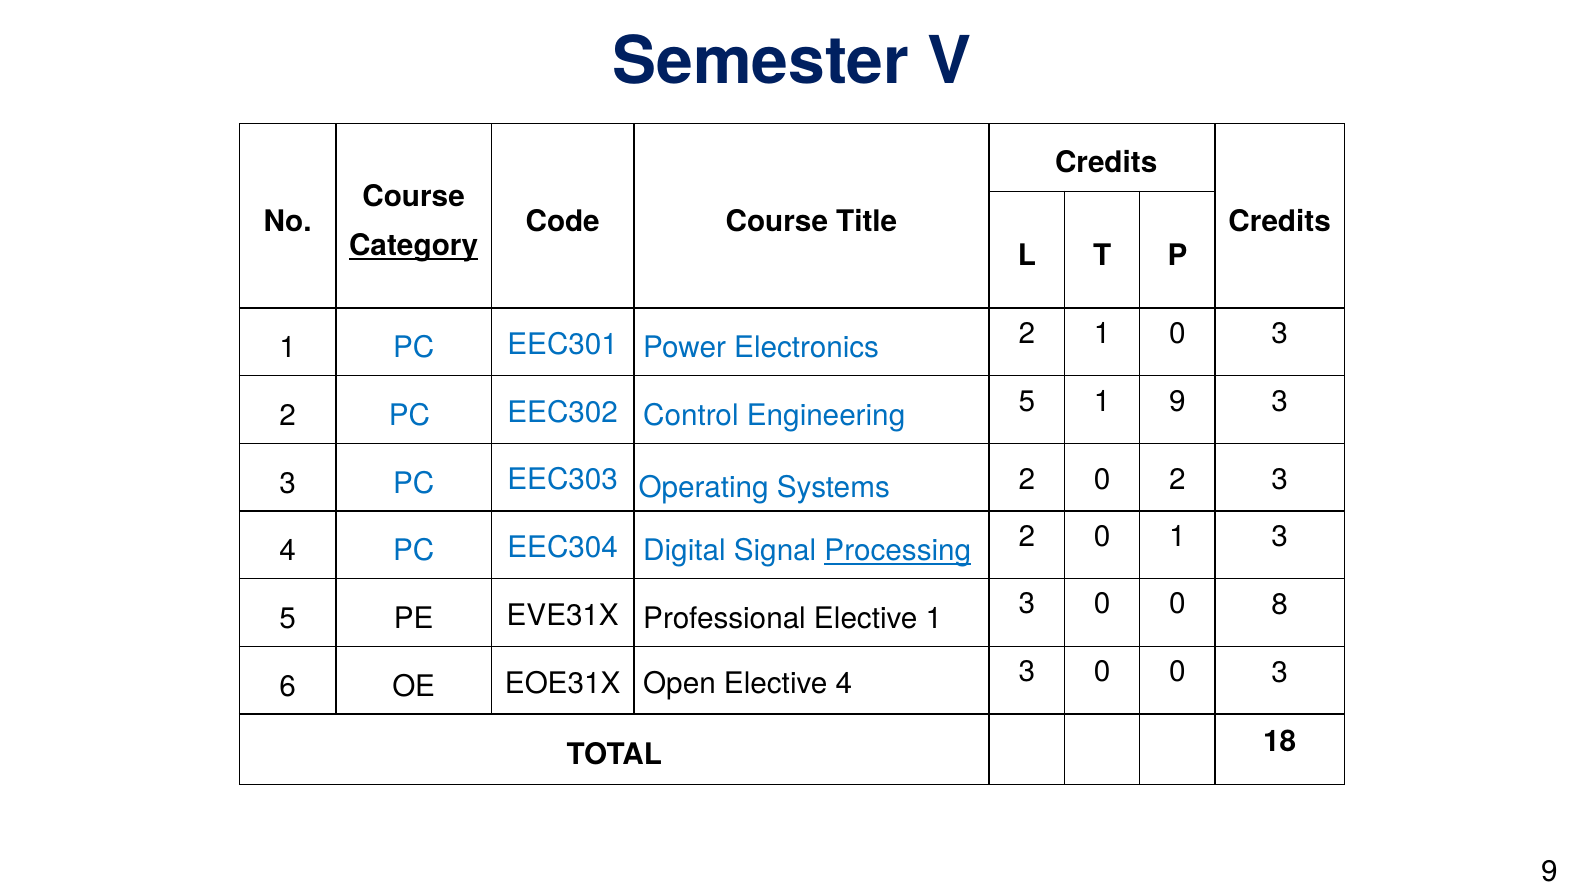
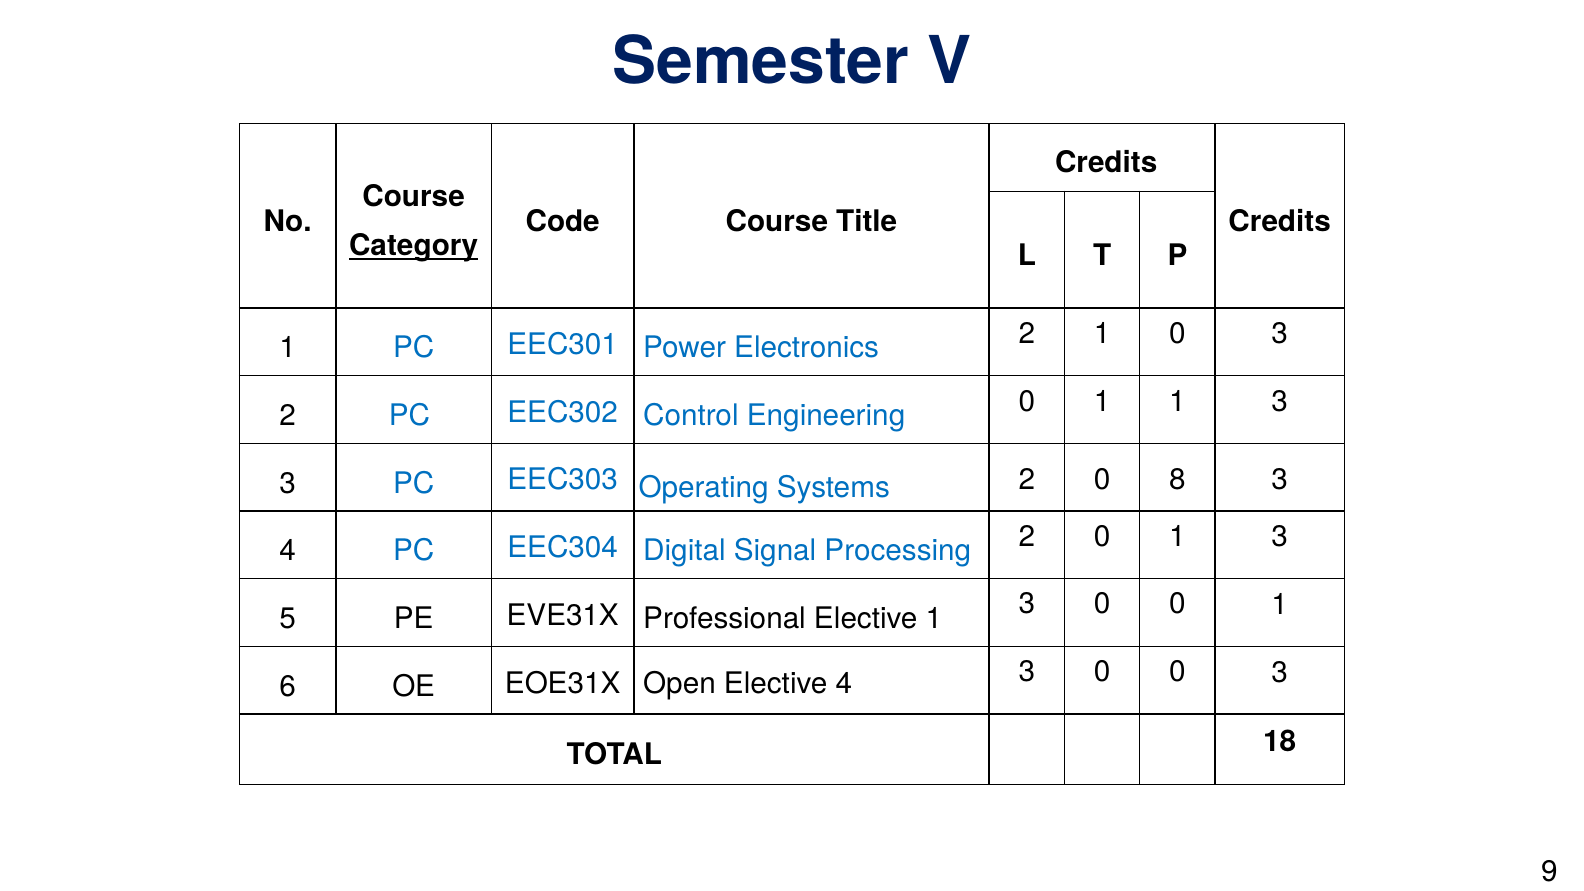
Engineering 5: 5 -> 0 (1027, 402)
1 9: 9 -> 1 (1177, 402)
0 2: 2 -> 8 (1177, 480)
Processing underline: present -> none (898, 551)
0 0 8: 8 -> 1 (1280, 605)
